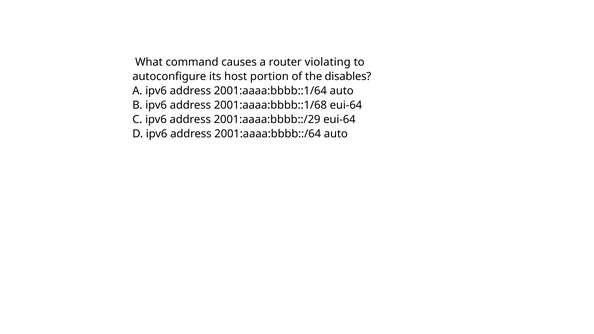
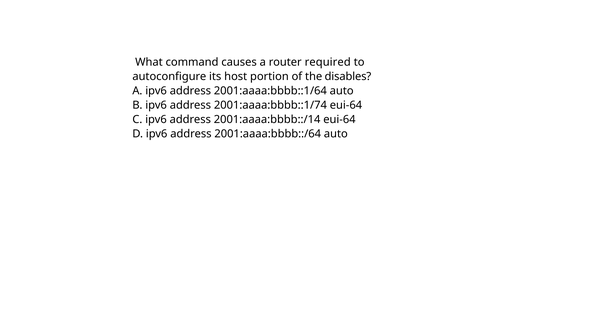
violating: violating -> required (328, 62)
2001:aaaa:bbbb::1/68: 2001:aaaa:bbbb::1/68 -> 2001:aaaa:bbbb::1/74 (270, 105)
2001:aaaa:bbbb::/29: 2001:aaaa:bbbb::/29 -> 2001:aaaa:bbbb::/14 (267, 119)
